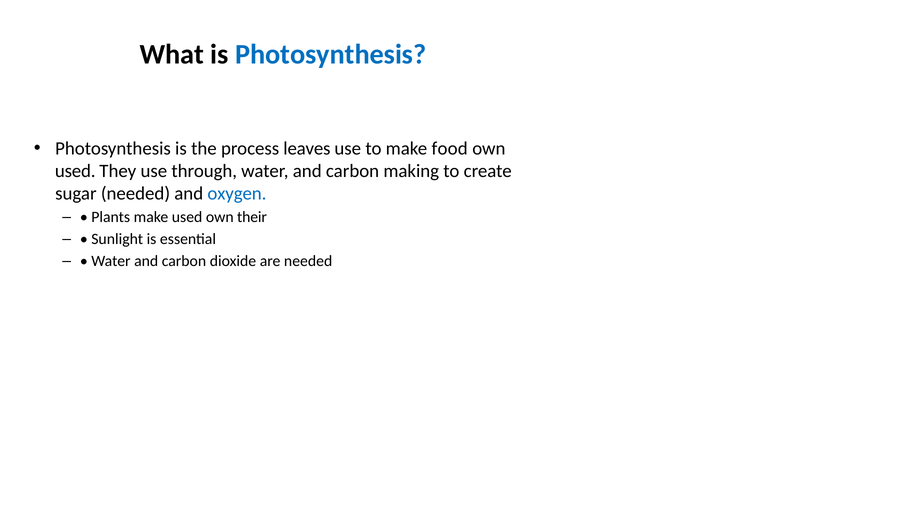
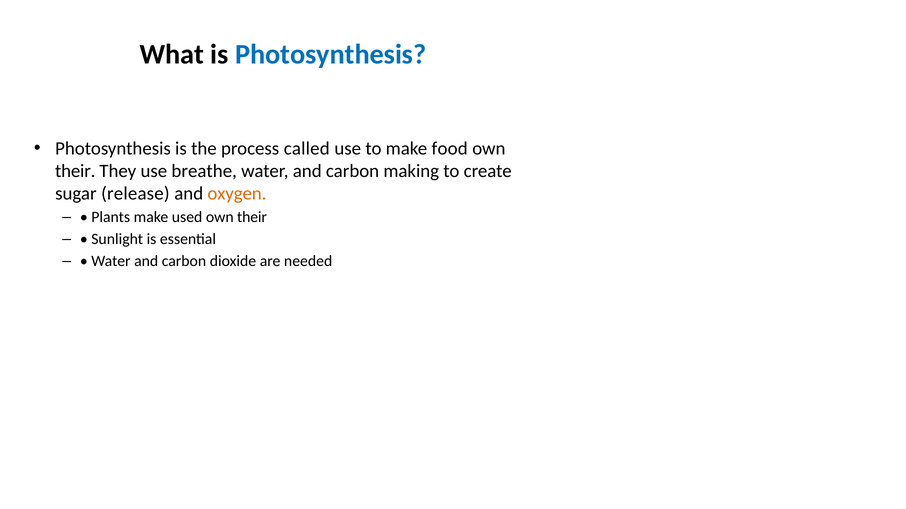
leaves: leaves -> called (307, 149)
used: used -> their (75, 171)
through: through -> breathe (204, 171)
sugar needed: needed -> release (135, 194)
oxygen colour: blue -> orange (237, 194)
